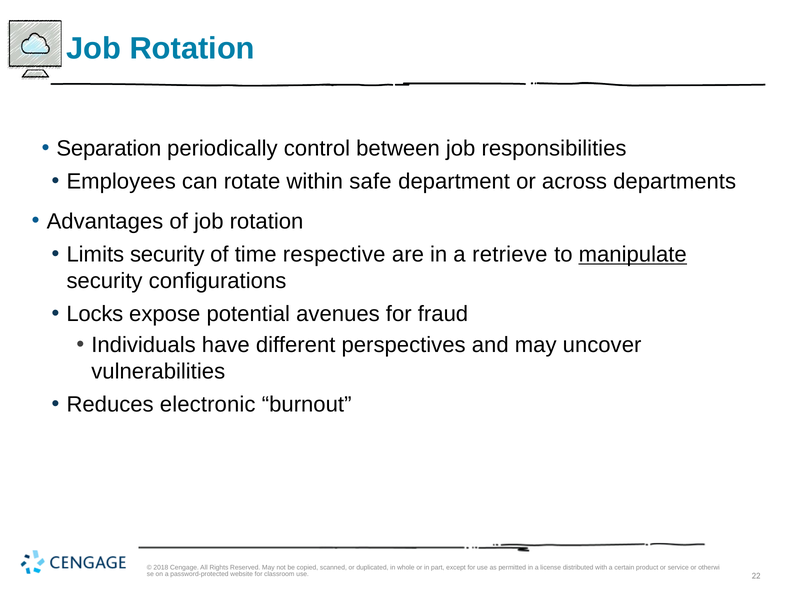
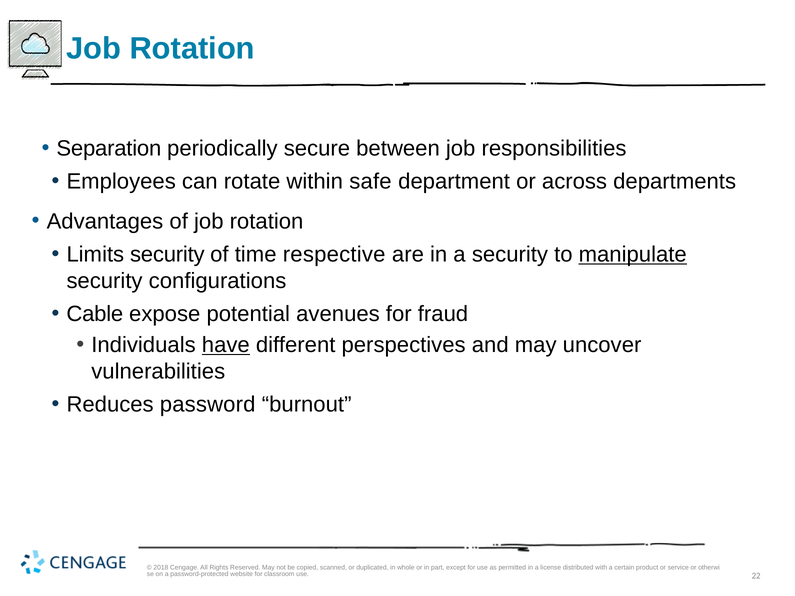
control: control -> secure (317, 149)
a retrieve: retrieve -> security (510, 255)
Locks: Locks -> Cable (95, 314)
have underline: none -> present (226, 345)
electronic: electronic -> password (208, 405)
